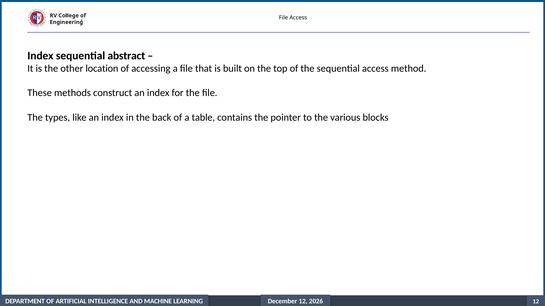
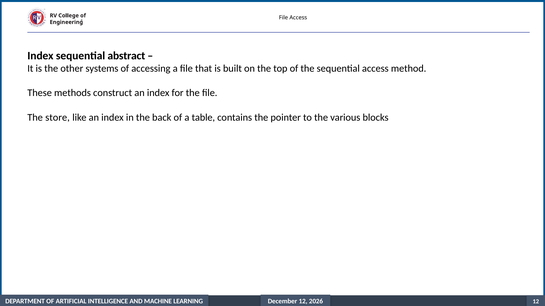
location: location -> systems (102, 69)
types: types -> store (58, 118)
